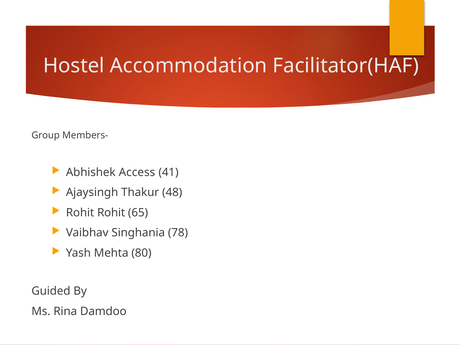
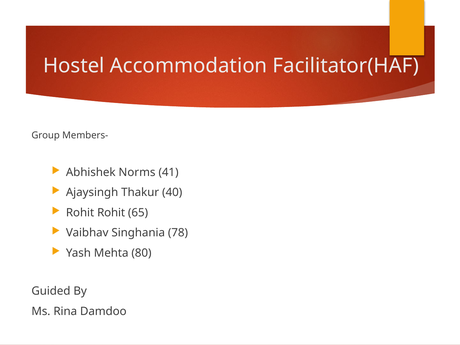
Access: Access -> Norms (137, 172)
48: 48 -> 40 (172, 192)
